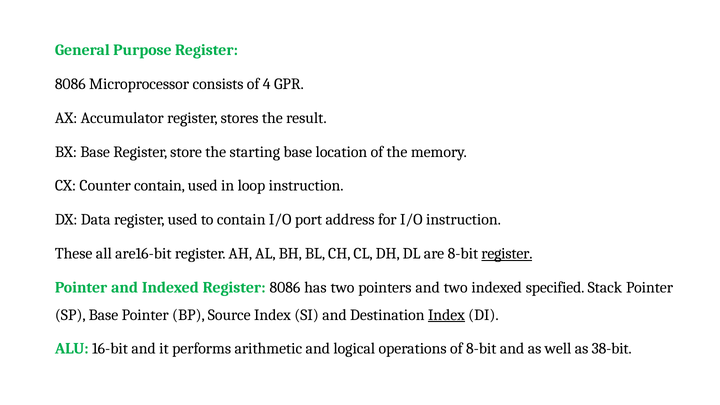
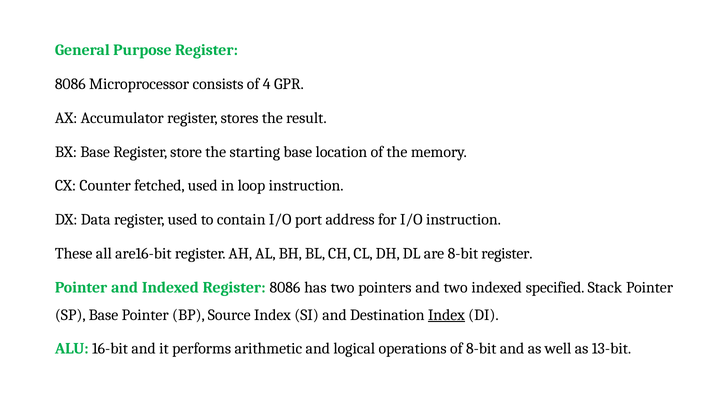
Counter contain: contain -> fetched (159, 186)
register underline: present -> none (507, 254)
38-bit: 38-bit -> 13-bit (612, 349)
